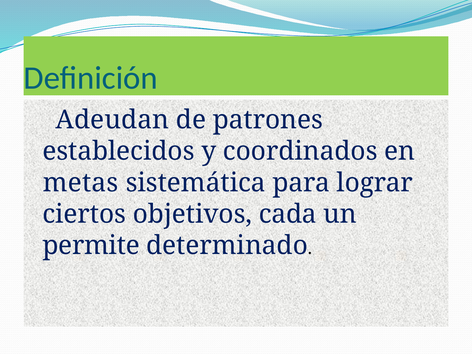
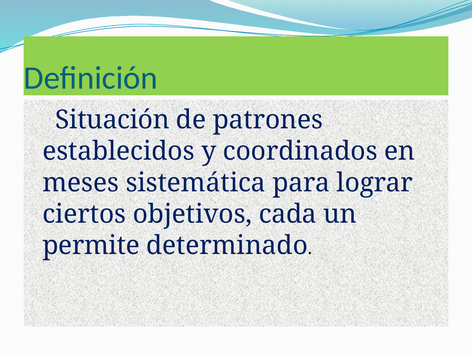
Adeudan: Adeudan -> Situación (112, 120)
metas: metas -> meses (81, 183)
